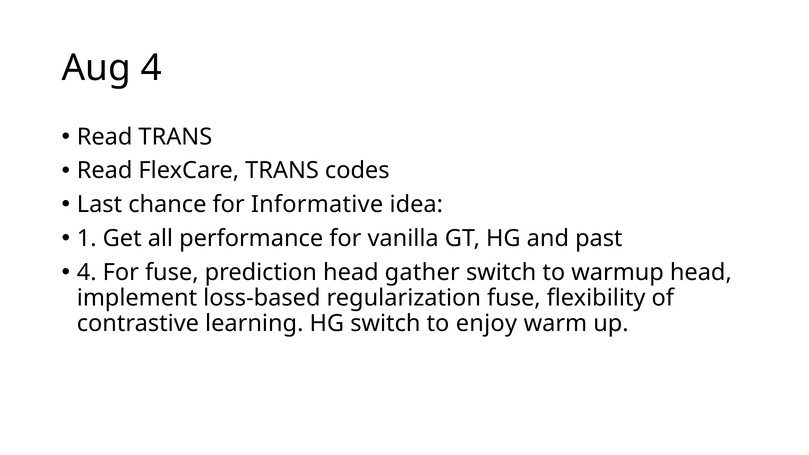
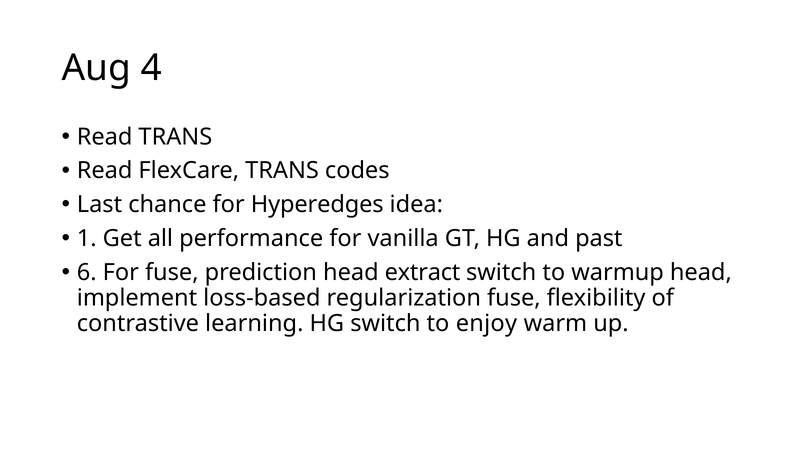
Informative: Informative -> Hyperedges (317, 205)
4: 4 -> 6 (87, 272)
gather: gather -> extract (423, 272)
